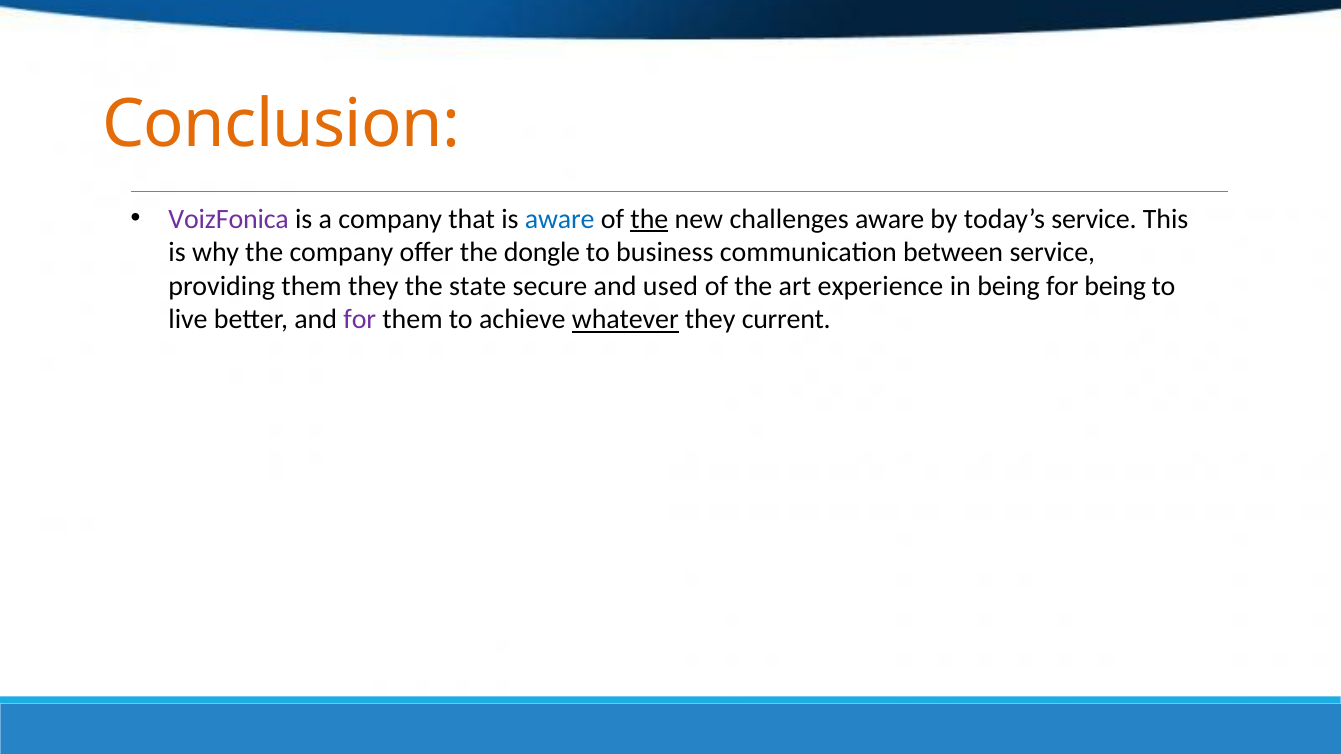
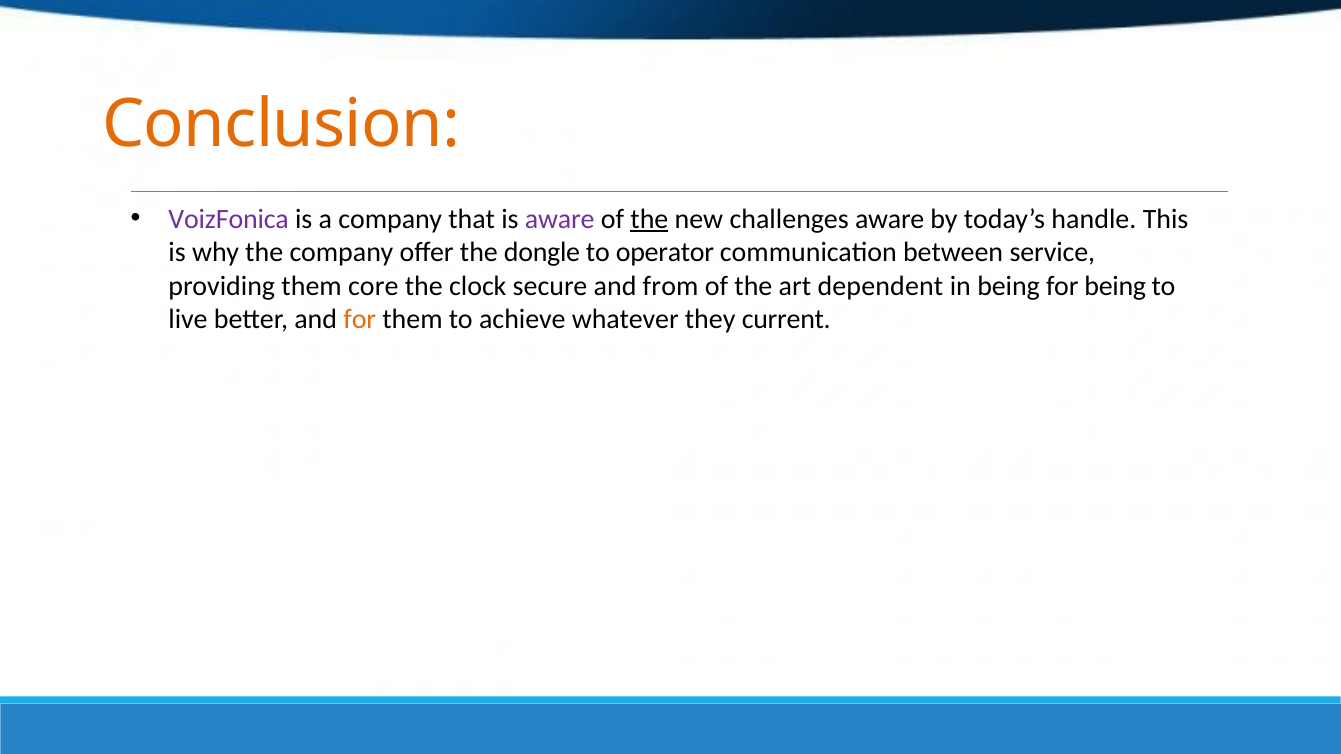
aware colour: blue -> purple (560, 219)
today’s service: service -> handle (1094, 219)
business: business -> operator (665, 253)
them they: they -> core (373, 286)
state: state -> clock (478, 286)
used: used -> from (671, 286)
experience: experience -> dependent (880, 286)
for colour: purple -> orange (360, 320)
whatever underline: present -> none (625, 320)
